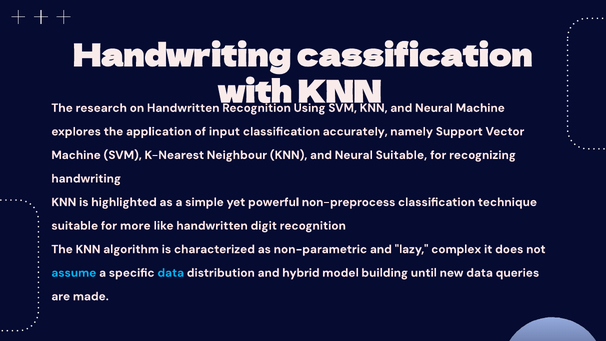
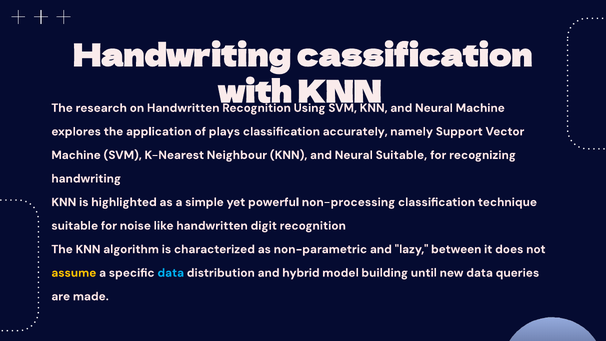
input: input -> plays (224, 131)
non-preprocess: non-preprocess -> non-processing (349, 202)
more: more -> noise (135, 226)
complex: complex -> between (456, 249)
assume colour: light blue -> yellow (74, 273)
